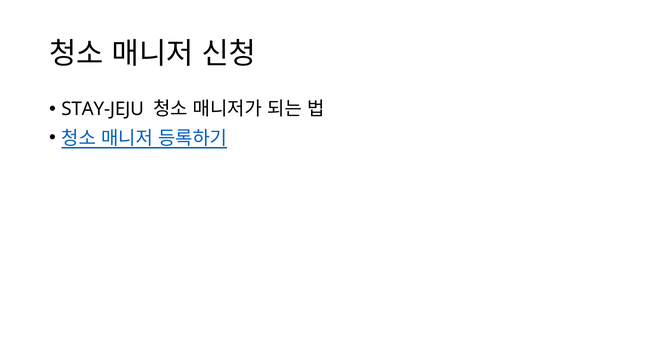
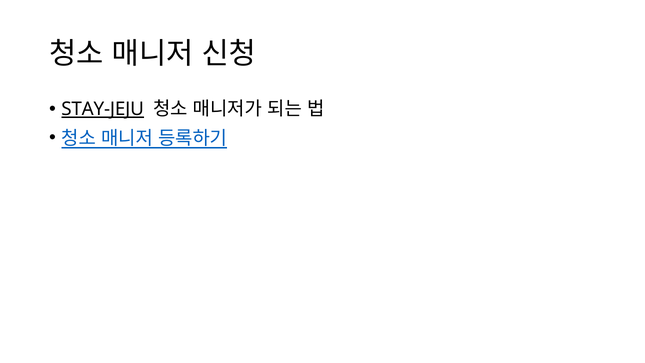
STAY-JEJU underline: none -> present (103, 109)
